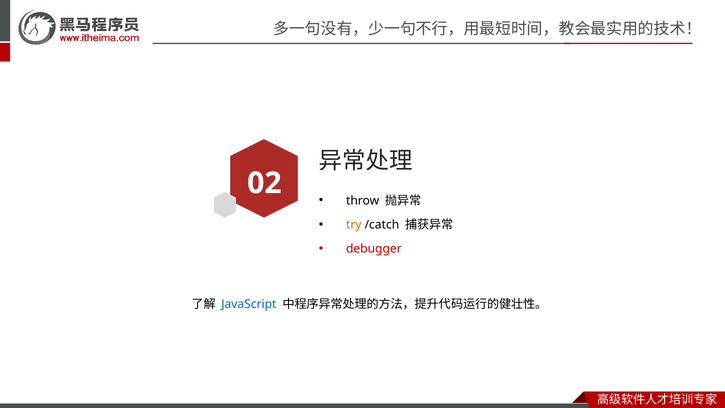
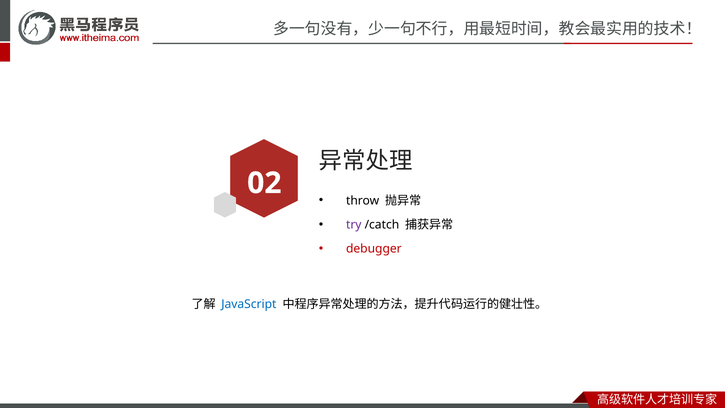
try colour: orange -> purple (354, 225)
